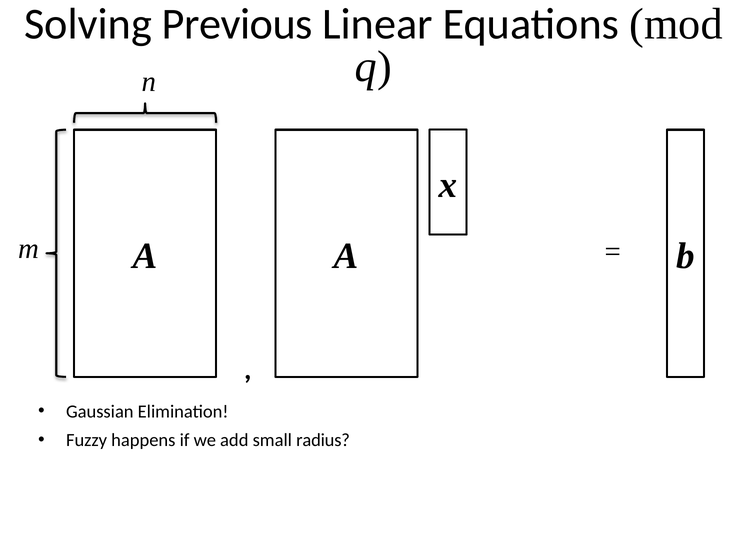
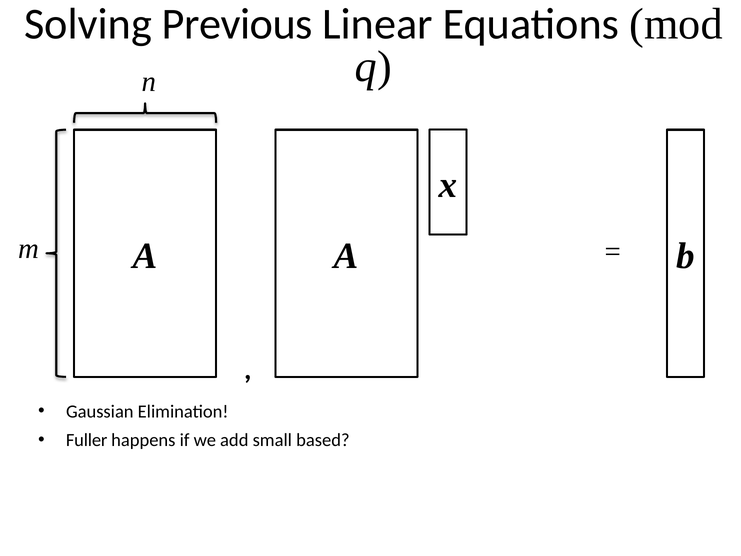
Fuzzy: Fuzzy -> Fuller (87, 440)
radius: radius -> based (323, 440)
